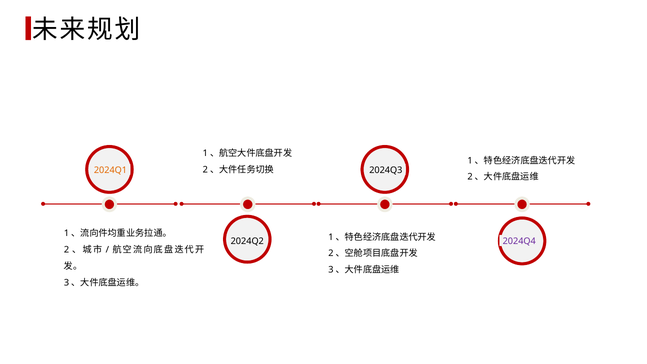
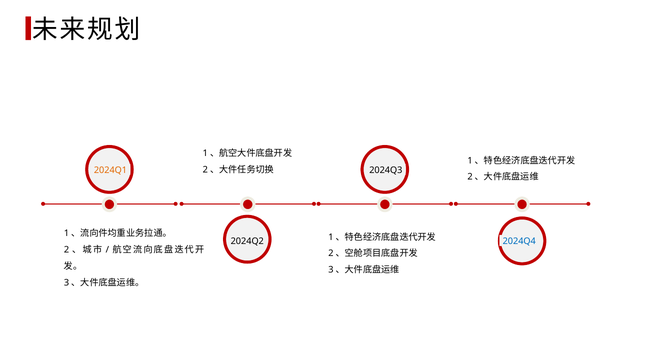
2024Q4 colour: purple -> blue (519, 241)
